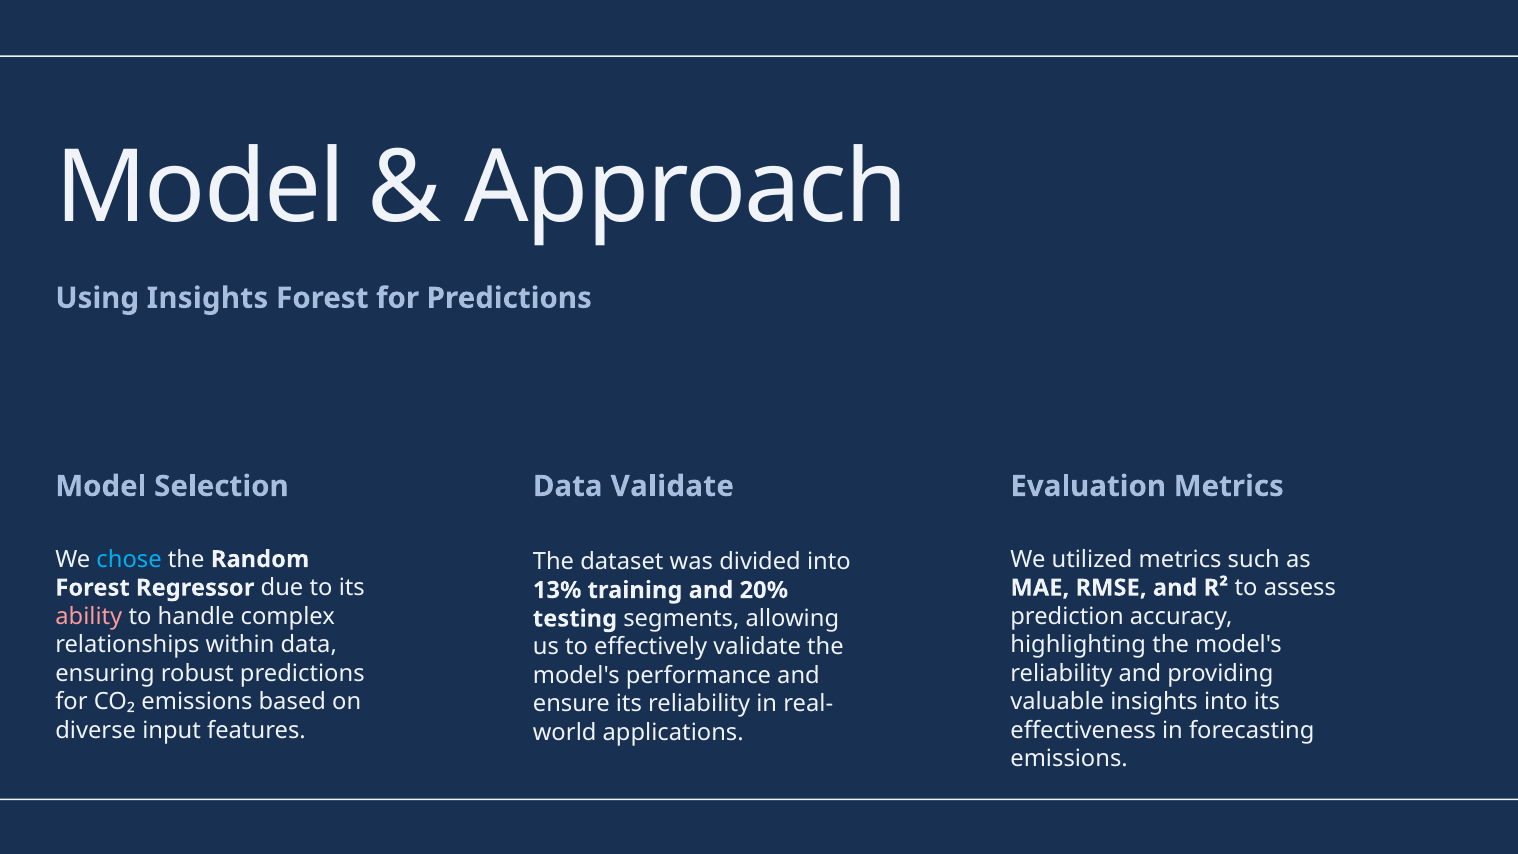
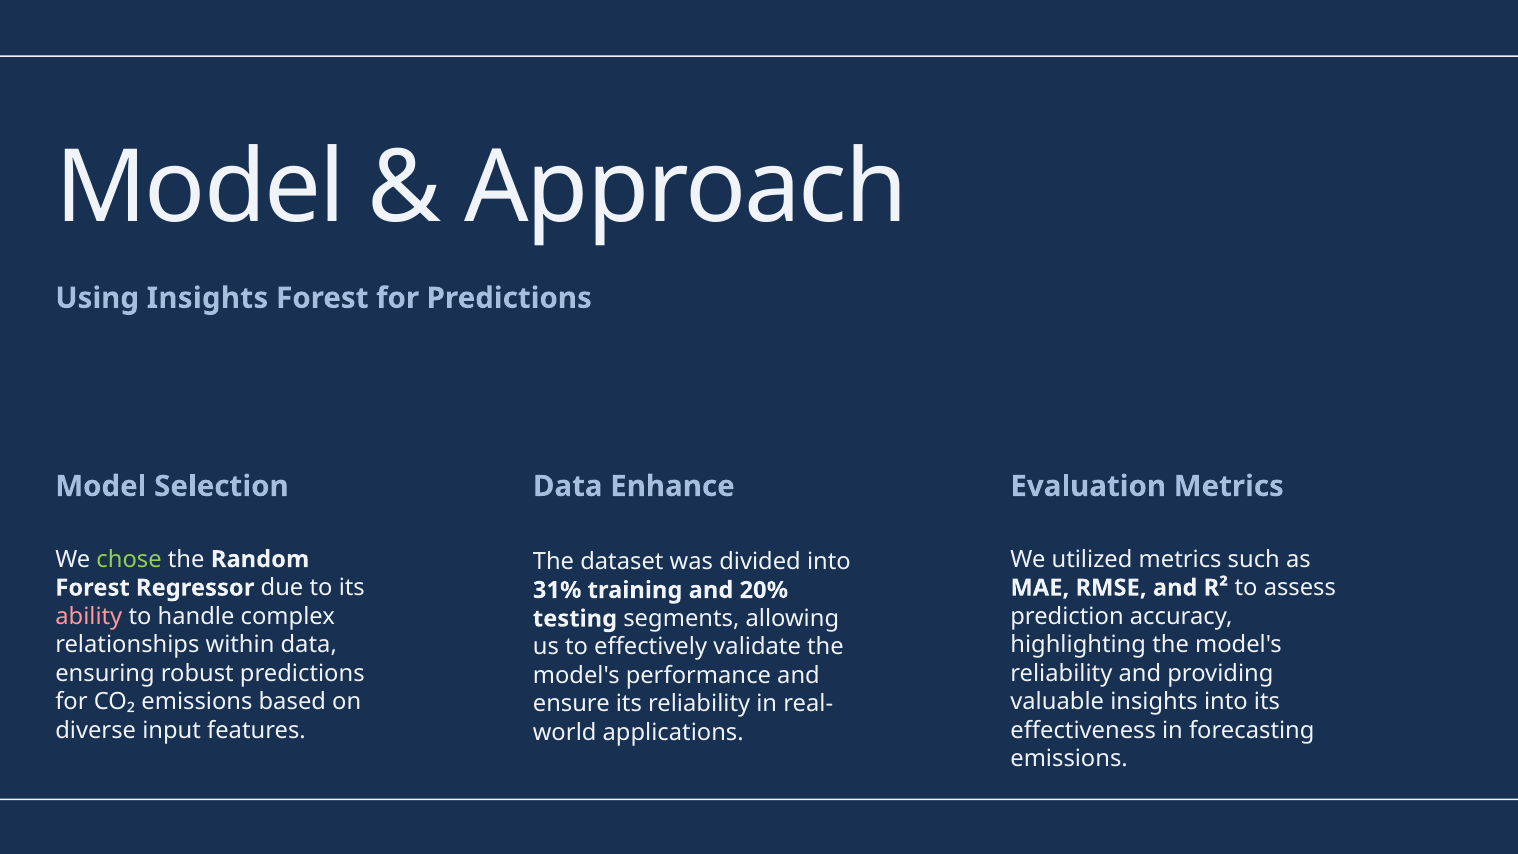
Data Validate: Validate -> Enhance (672, 486)
chose colour: light blue -> light green (129, 559)
13%: 13% -> 31% (557, 590)
